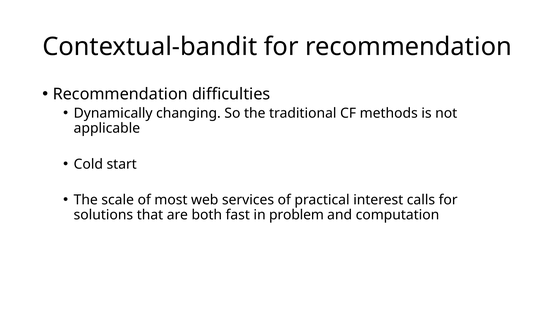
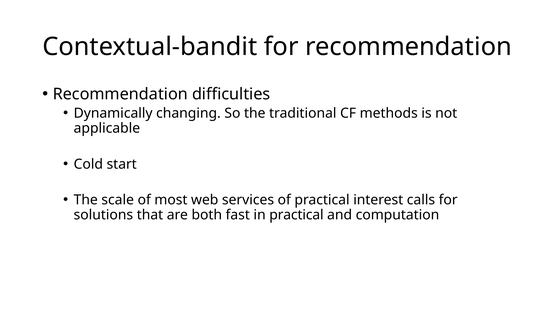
in problem: problem -> practical (296, 215)
